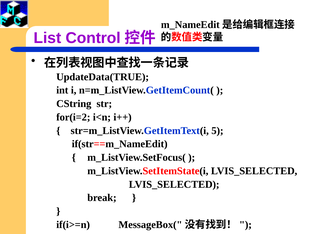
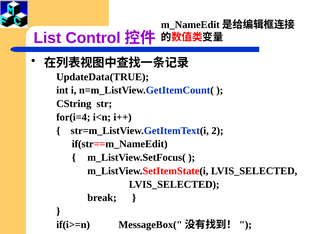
for(i=2: for(i=2 -> for(i=4 (73, 117)
5: 5 -> 2 (217, 130)
